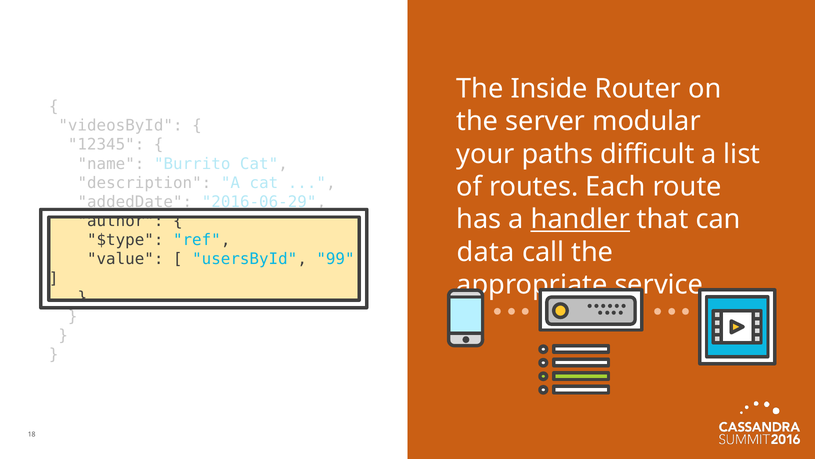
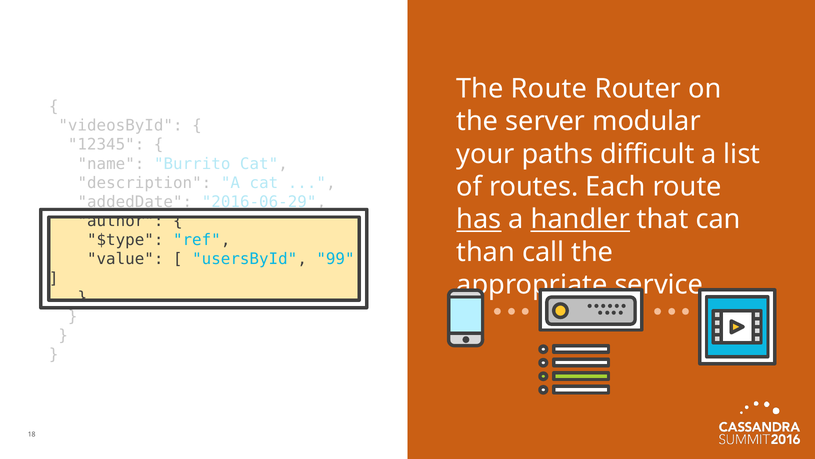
The Inside: Inside -> Route (549, 89)
has underline: none -> present (479, 219)
data: data -> than (486, 252)
